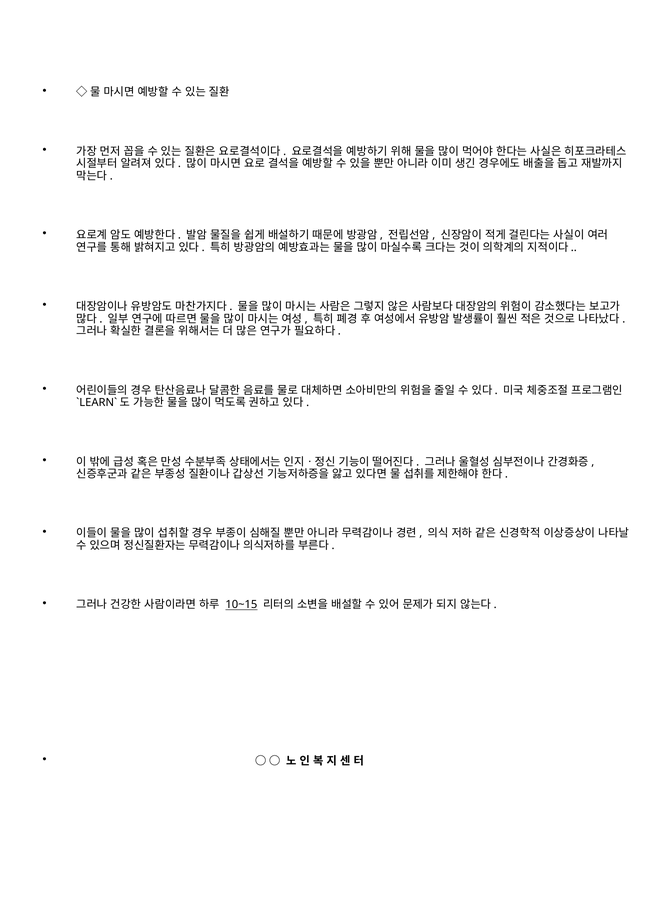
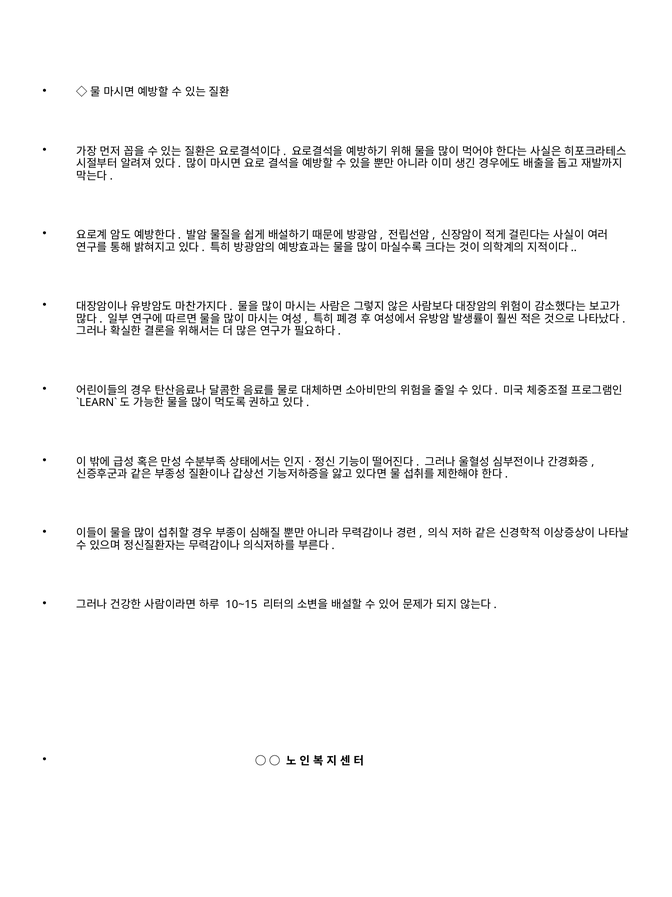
10~15 underline: present -> none (241, 604)
